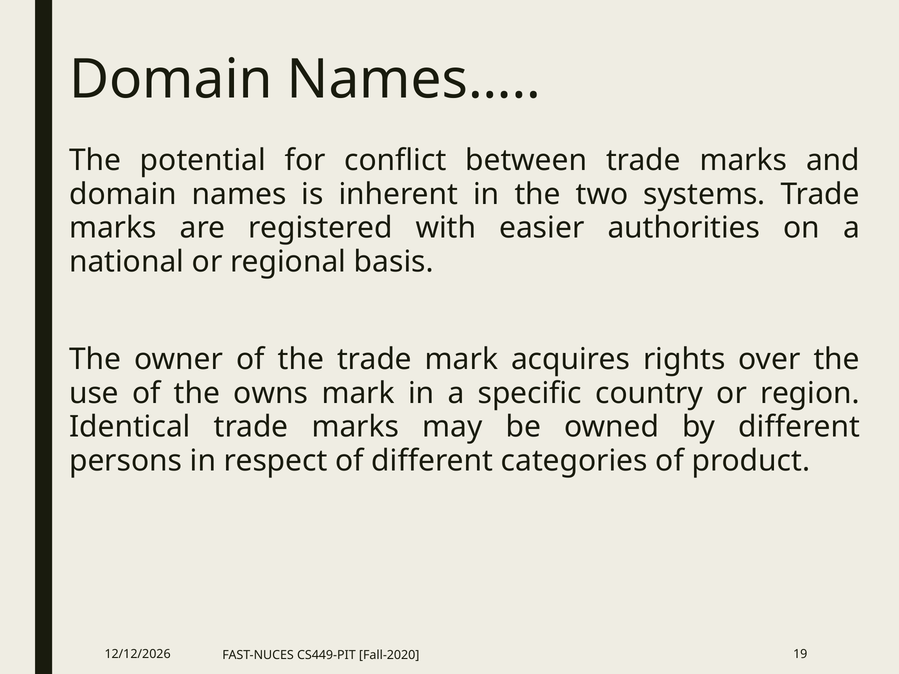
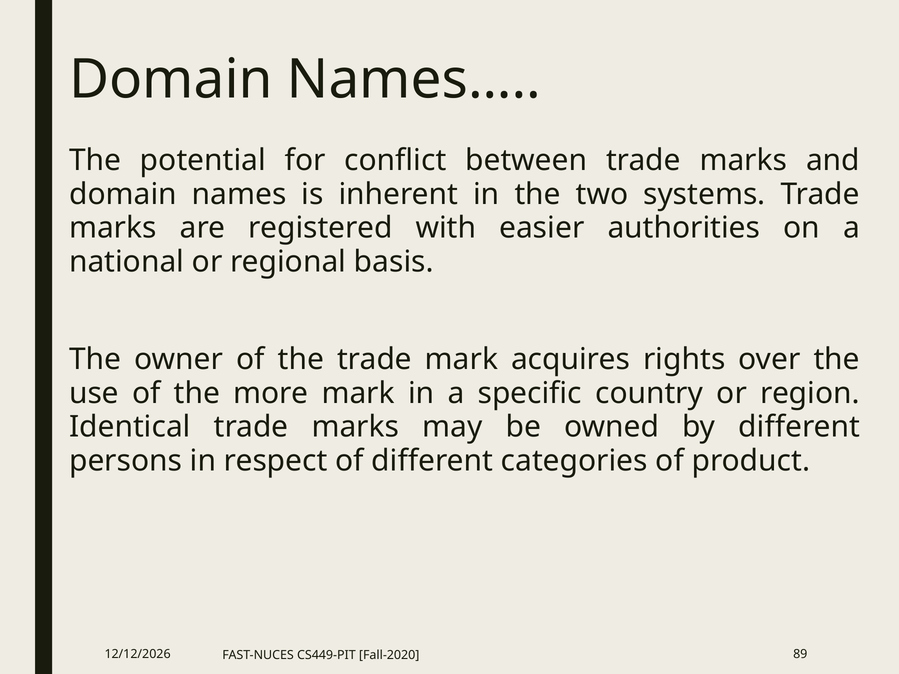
owns: owns -> more (271, 393)
19: 19 -> 89 (800, 654)
